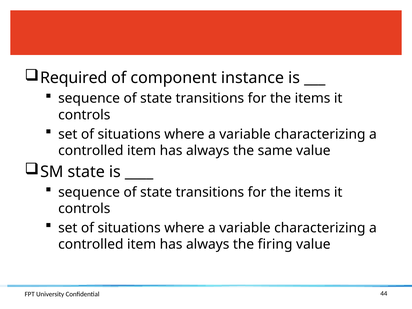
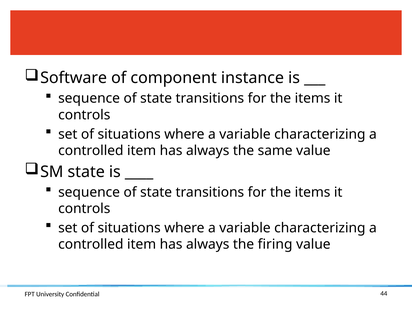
Required: Required -> Software (74, 78)
